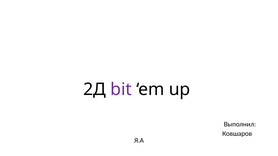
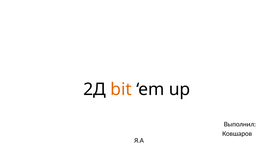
bit colour: purple -> orange (121, 90)
